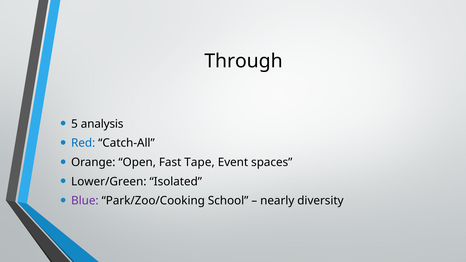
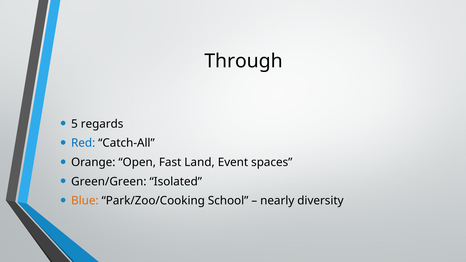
analysis: analysis -> regards (102, 124)
Tape: Tape -> Land (200, 162)
Lower/Green: Lower/Green -> Green/Green (109, 182)
Blue colour: purple -> orange (85, 201)
